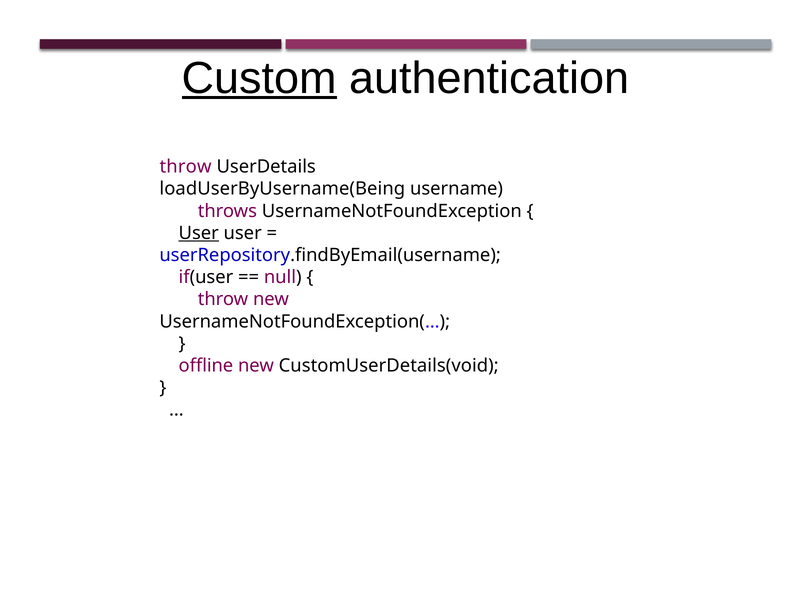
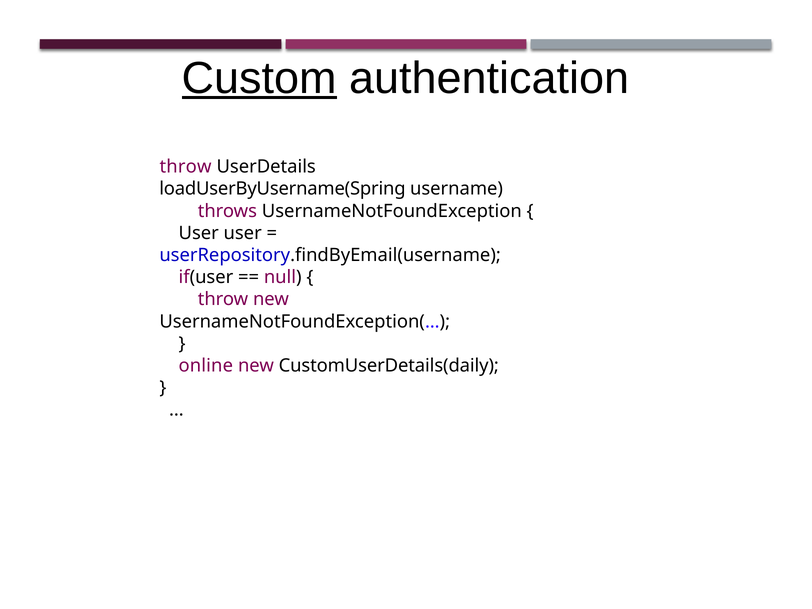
loadUserByUsername(Being: loadUserByUsername(Being -> loadUserByUsername(Spring (282, 189)
User underline: present -> none (199, 233)
ofﬂine: ofﬂine -> online (206, 366)
CustomUserDetails(void: CustomUserDetails(void -> CustomUserDetails(daily (389, 366)
